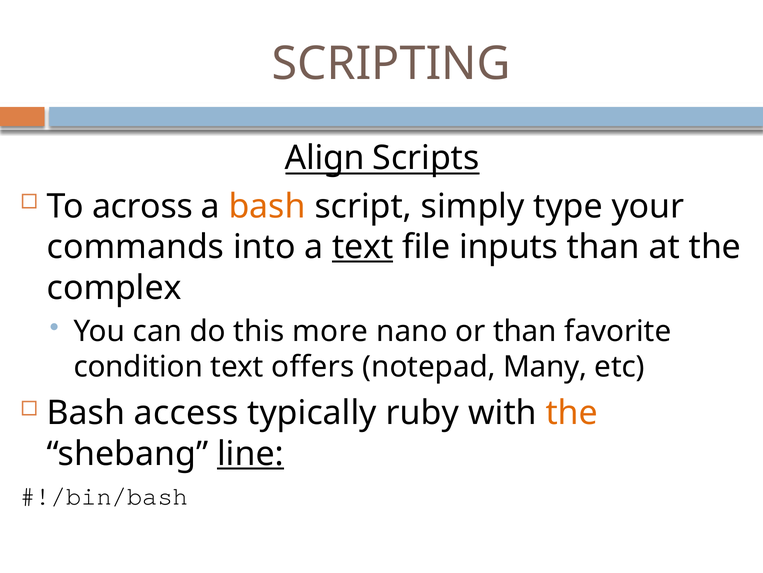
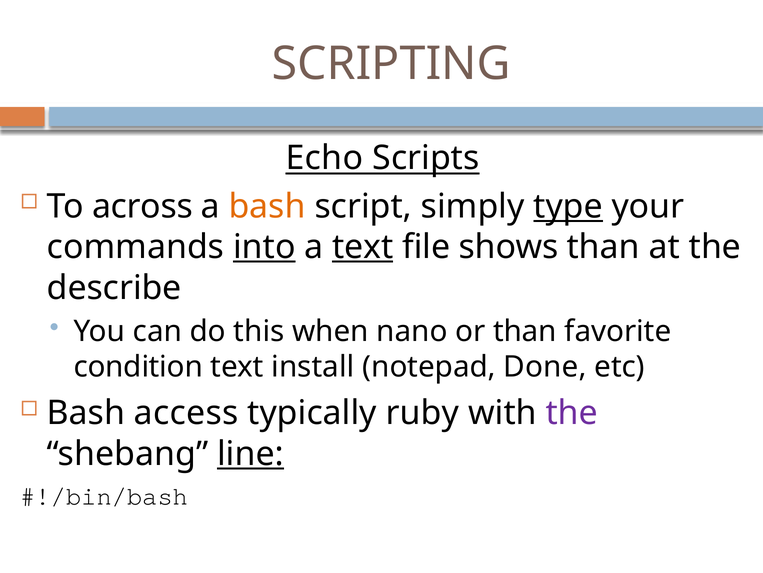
Align: Align -> Echo (324, 158)
type underline: none -> present (568, 206)
into underline: none -> present (264, 247)
inputs: inputs -> shows (509, 247)
complex: complex -> describe (114, 288)
more: more -> when (330, 331)
offers: offers -> install (313, 367)
Many: Many -> Done (545, 367)
the colour: orange -> purple (572, 413)
